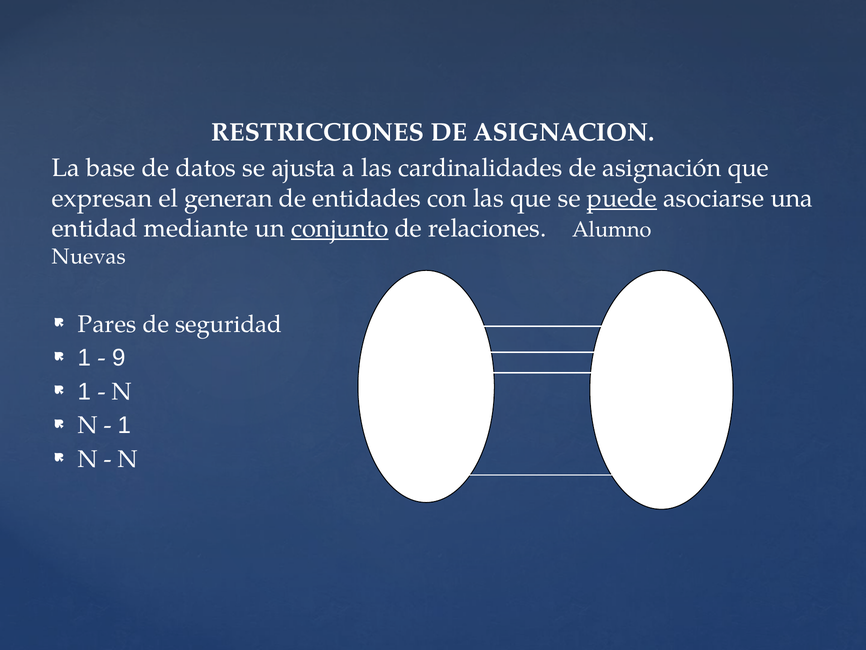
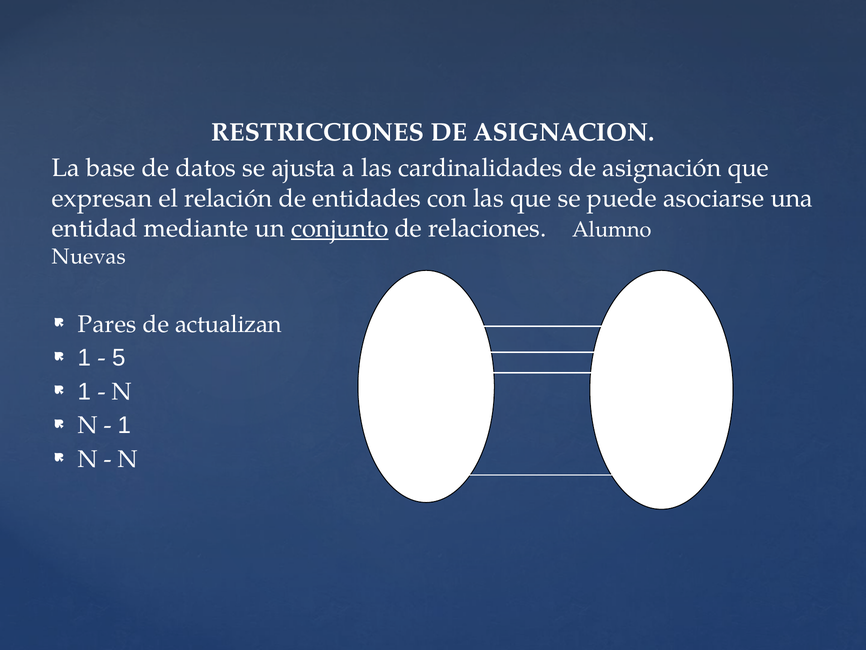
generan: generan -> relación (228, 198)
puede underline: present -> none (622, 198)
seguridad: seguridad -> actualizan (229, 324)
9: 9 -> 5 (119, 358)
